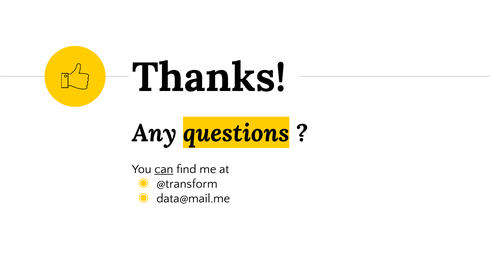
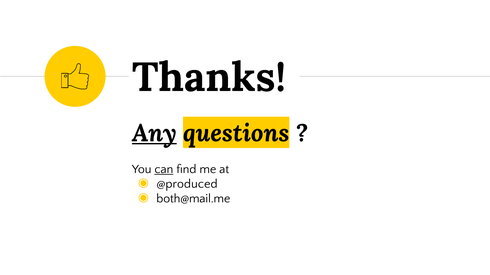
Any underline: none -> present (154, 134)
@transform: @transform -> @produced (187, 184)
data@mail.me: data@mail.me -> both@mail.me (193, 199)
